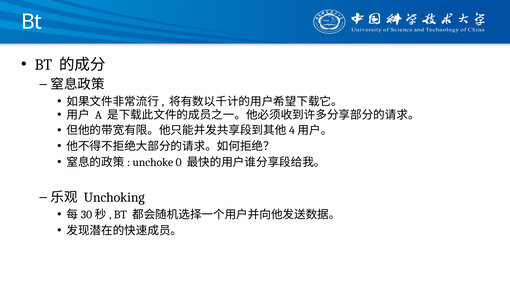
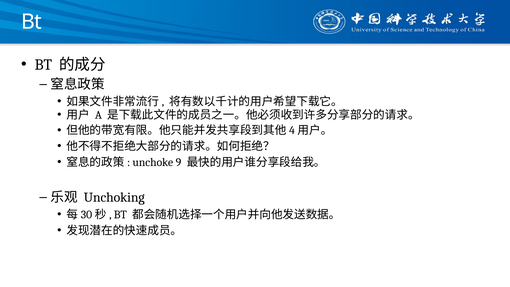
0: 0 -> 9 (178, 162)
